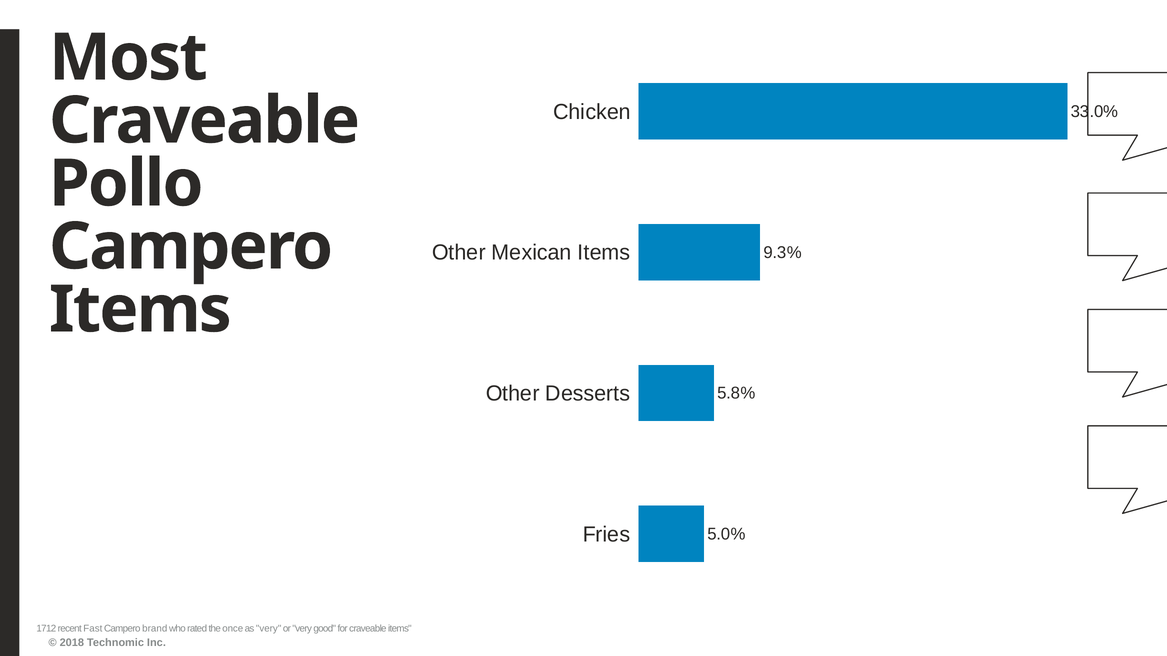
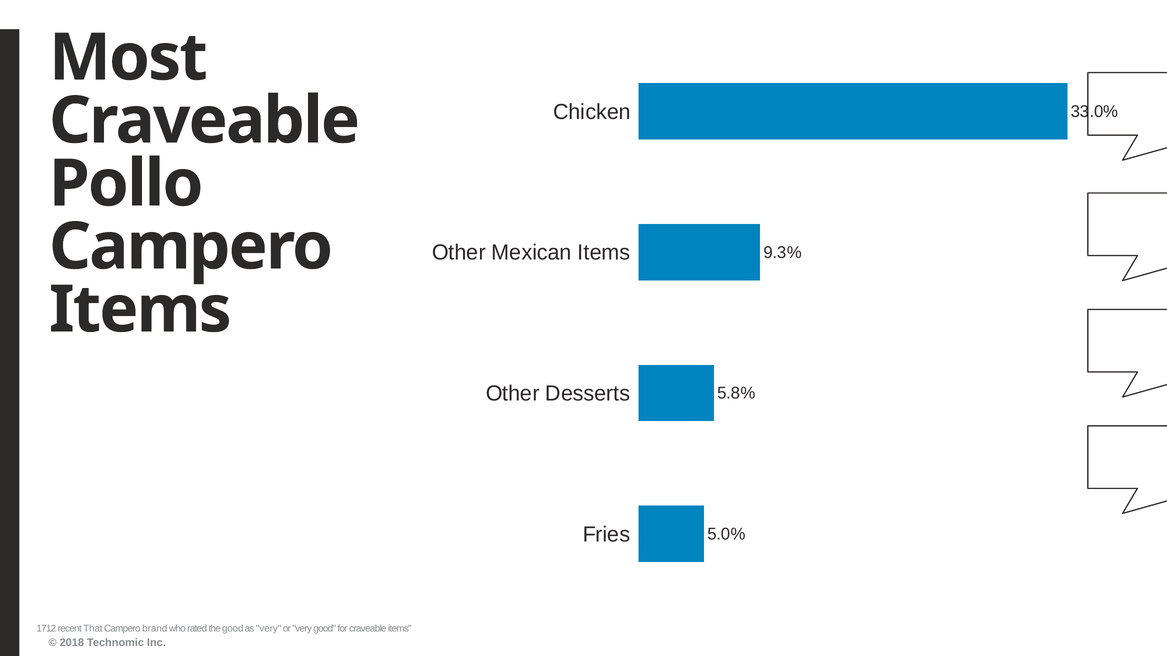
Fast: Fast -> That (93, 629)
the once: once -> good (233, 629)
